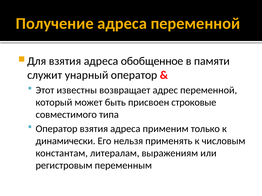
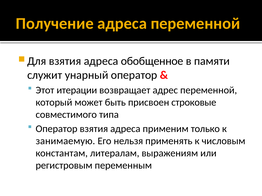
известны: известны -> итерации (77, 90)
динамически: динамически -> занимаемую (65, 141)
